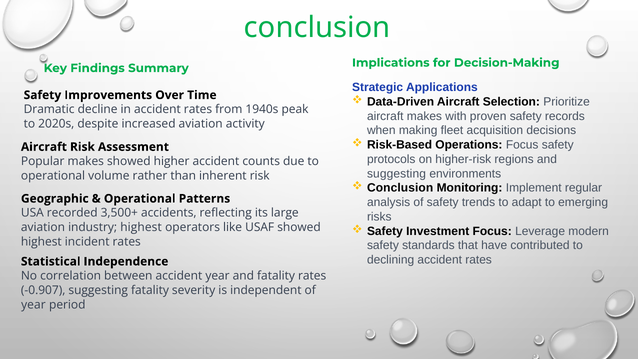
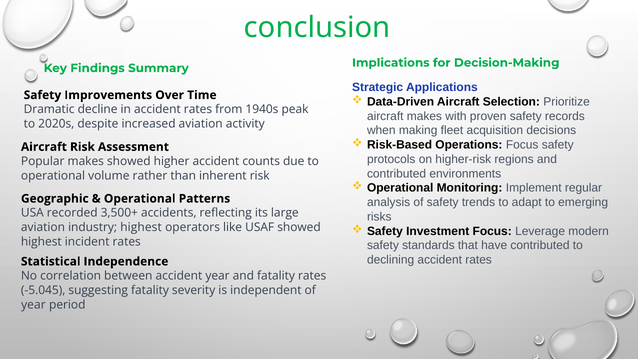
suggesting: suggesting -> contributed (397, 174)
Conclusion: Conclusion -> Operational (400, 188)
-0.907: -0.907 -> -5.045 (43, 290)
